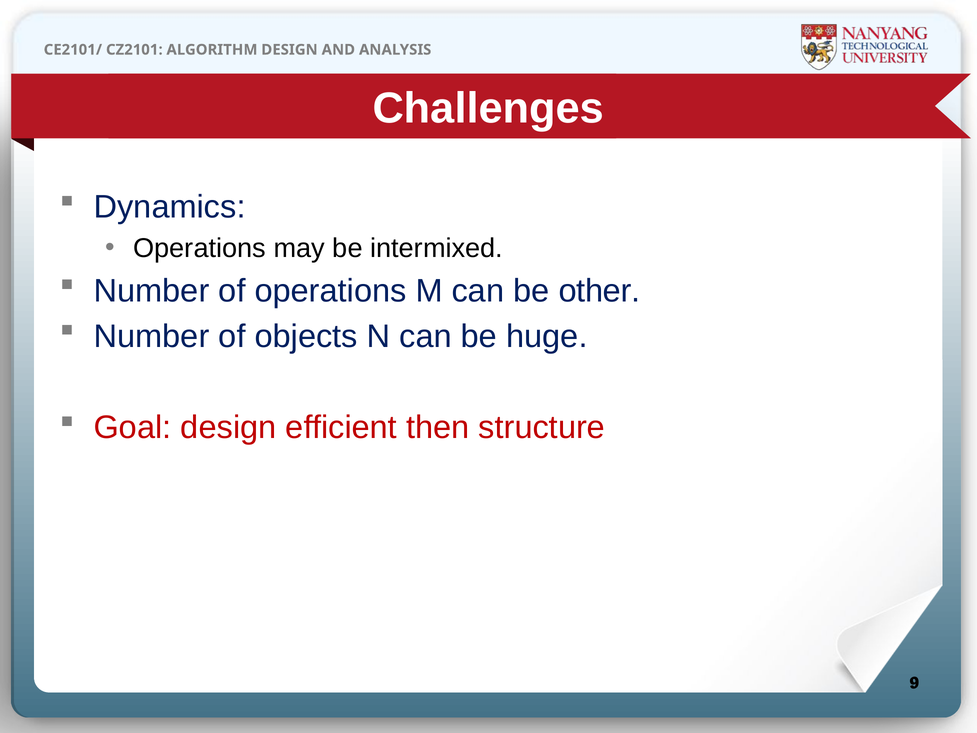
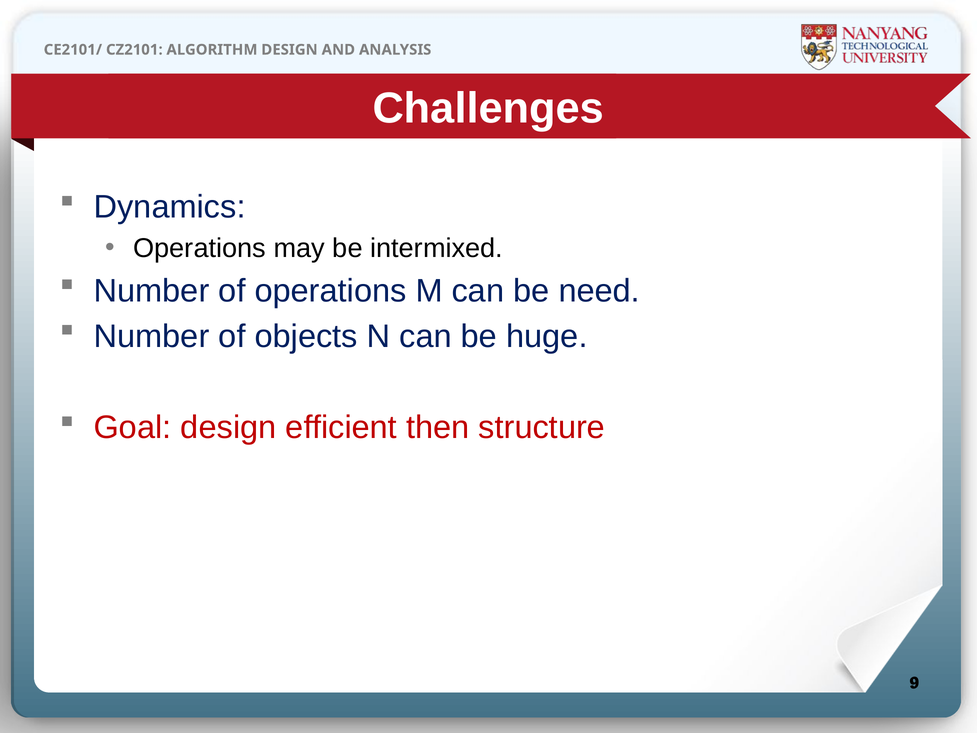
other: other -> need (599, 291)
